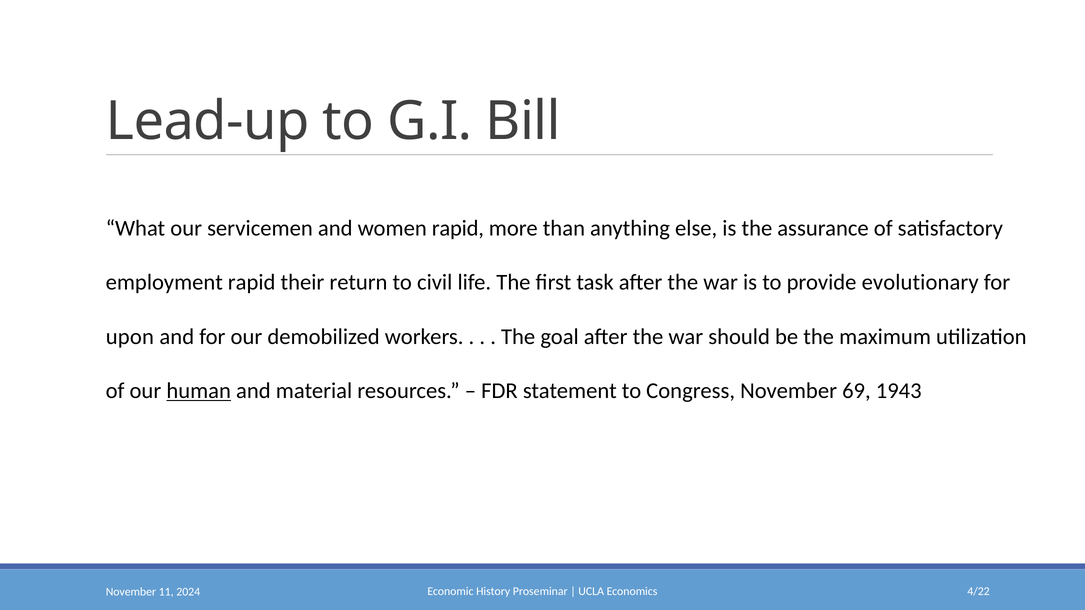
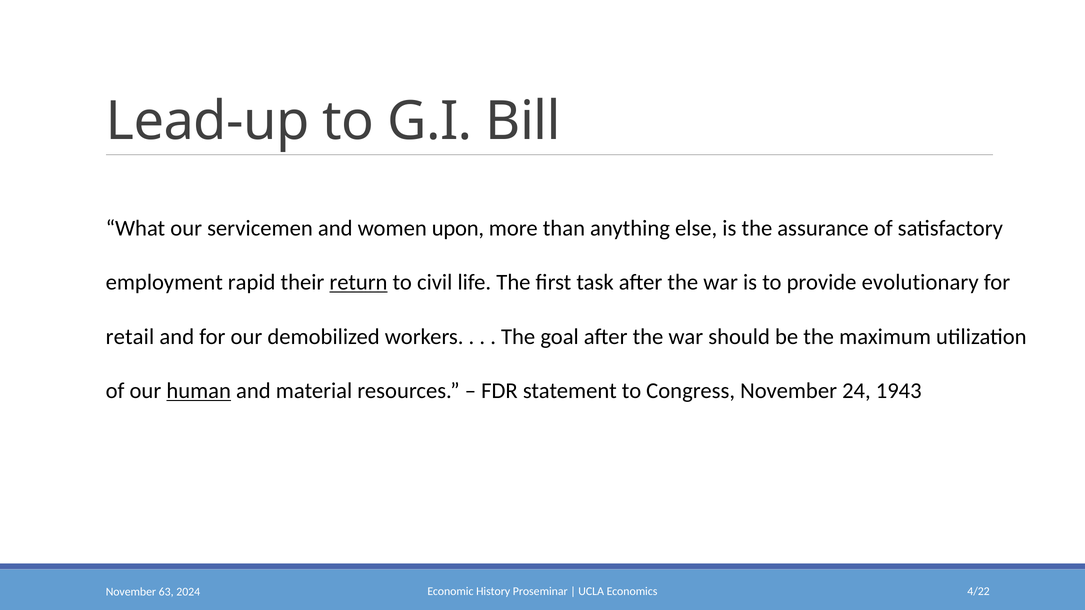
women rapid: rapid -> upon (458, 228)
return underline: none -> present (358, 282)
upon: upon -> retail (130, 337)
69: 69 -> 24 (856, 391)
11: 11 -> 63 (166, 592)
